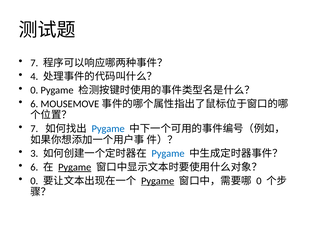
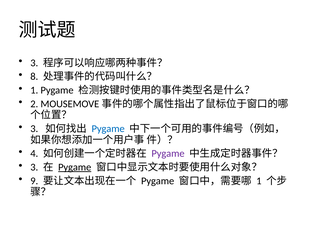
7: 7 -> 3 (34, 63)
4: 4 -> 8 (34, 77)
0: 0 -> 1 (34, 90)
6: 6 -> 2 (34, 104)
7: 7 -> 3 (34, 129)
3: 3 -> 4 (34, 154)
Pygame colour: blue -> purple (168, 154)
6: 6 -> 3 (34, 167)
0: 0 -> 9 (34, 181)
Pygame underline: present -> none (158, 181)
0: 0 -> 1 (259, 181)
